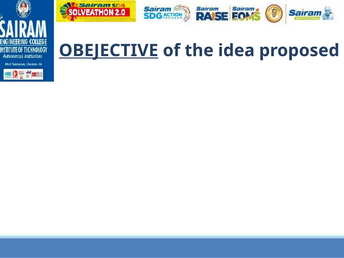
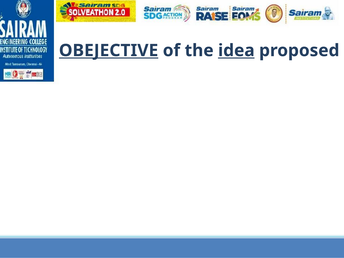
idea underline: none -> present (236, 51)
